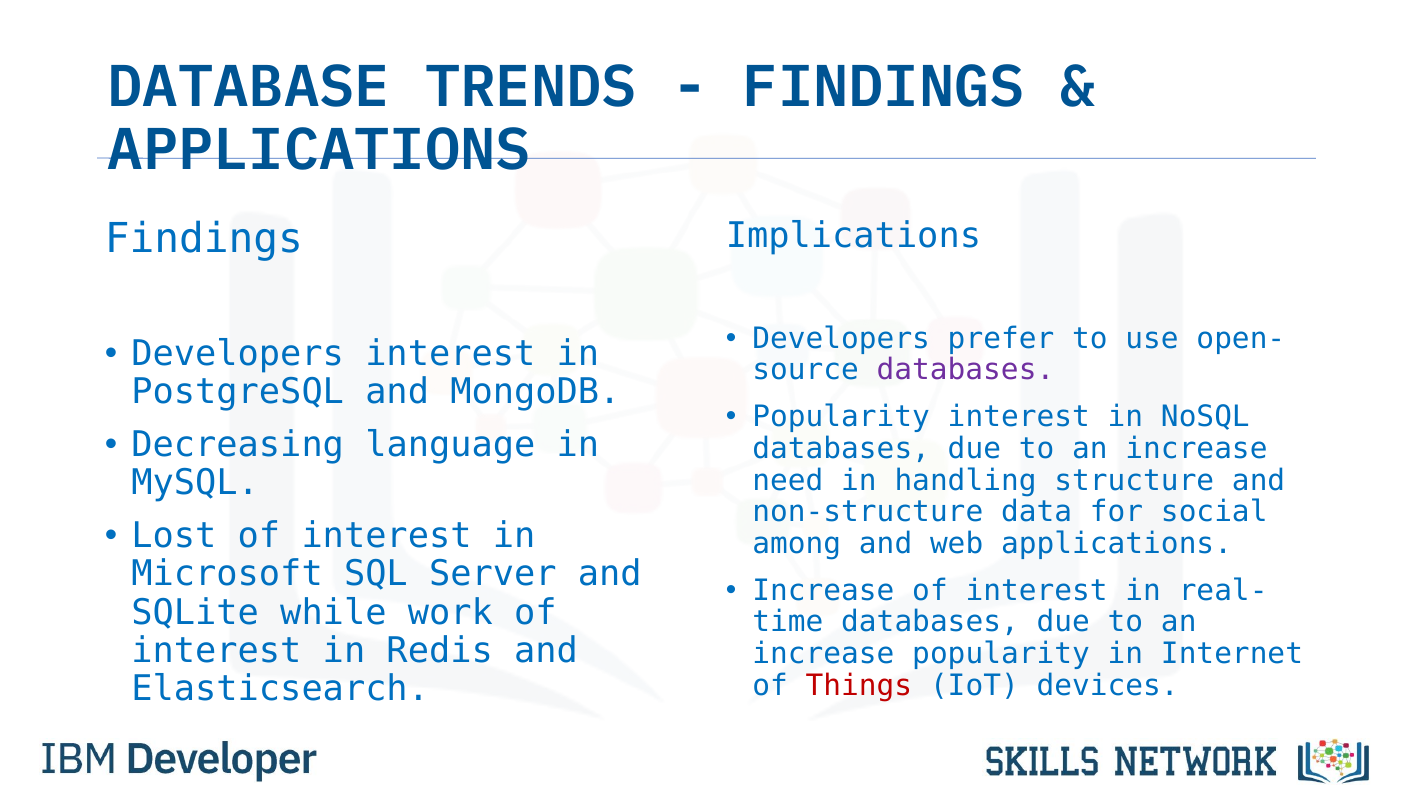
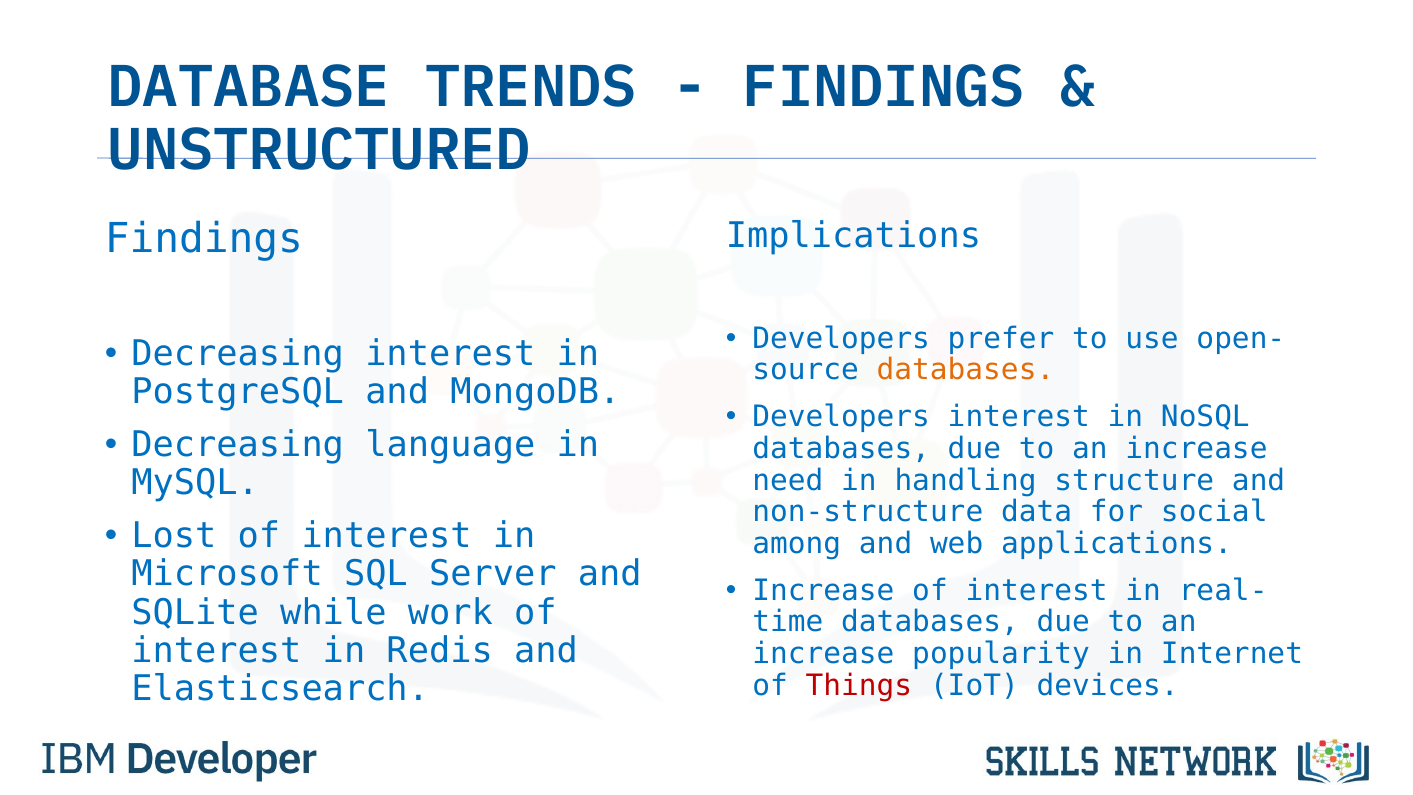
APPLICATIONS: APPLICATIONS -> UNSTRUCTURED (319, 151)
Developers: Developers -> Decreasing (238, 354)
databases colour: purple -> orange (965, 370)
Popularity: Popularity -> Developers (841, 417)
